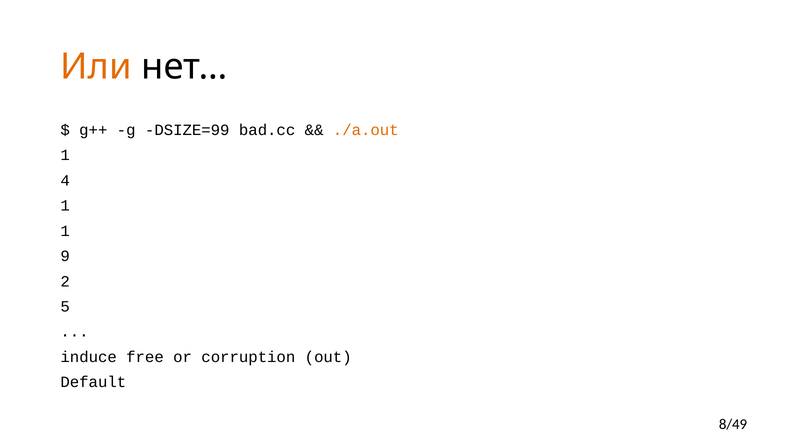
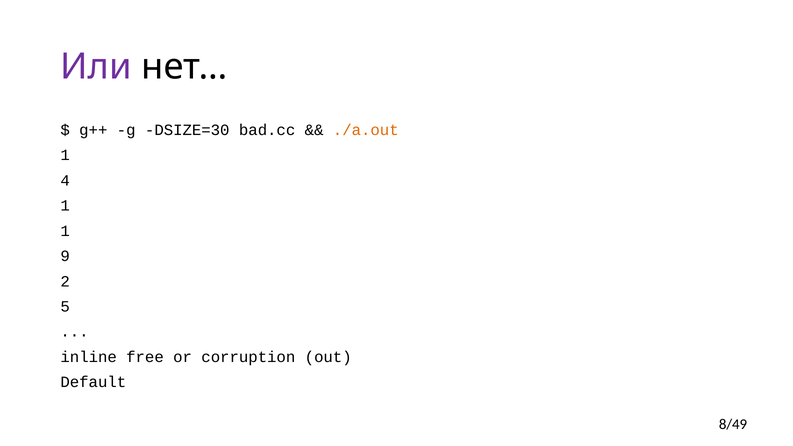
Или colour: orange -> purple (96, 67)
DSIZE=99: DSIZE=99 -> DSIZE=30 (187, 130)
induce: induce -> inline (89, 357)
